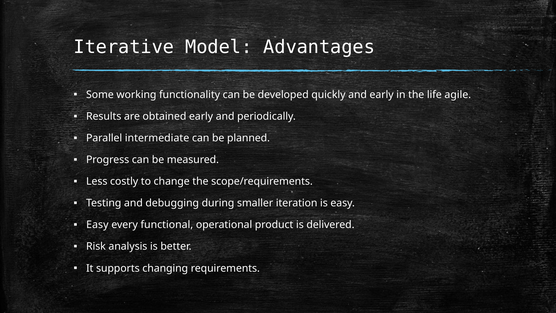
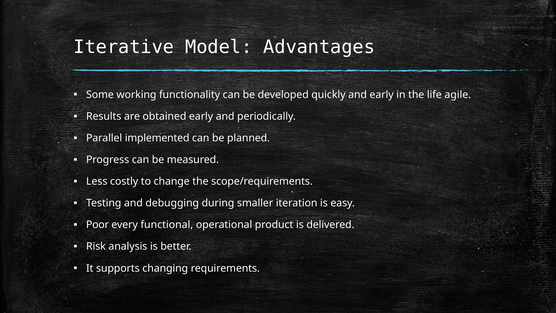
intermediate: intermediate -> implemented (157, 138)
Easy: Easy -> Poor (97, 225)
